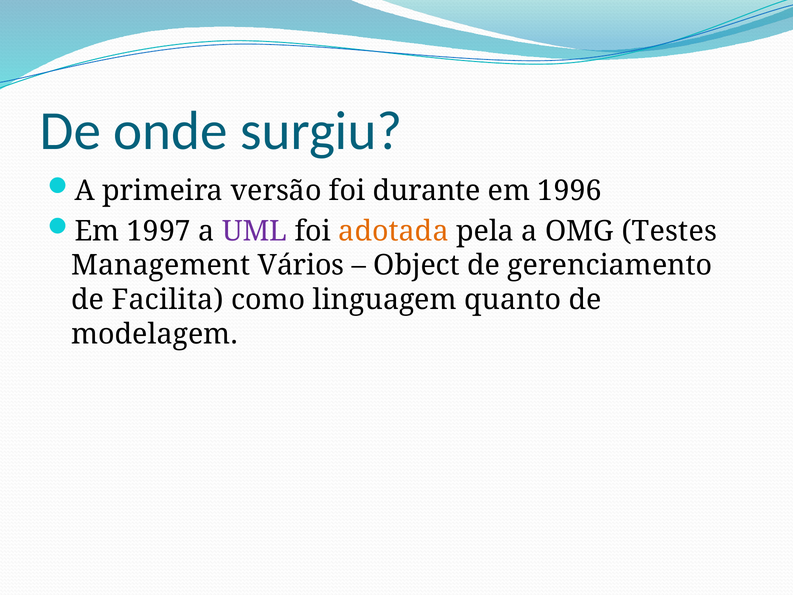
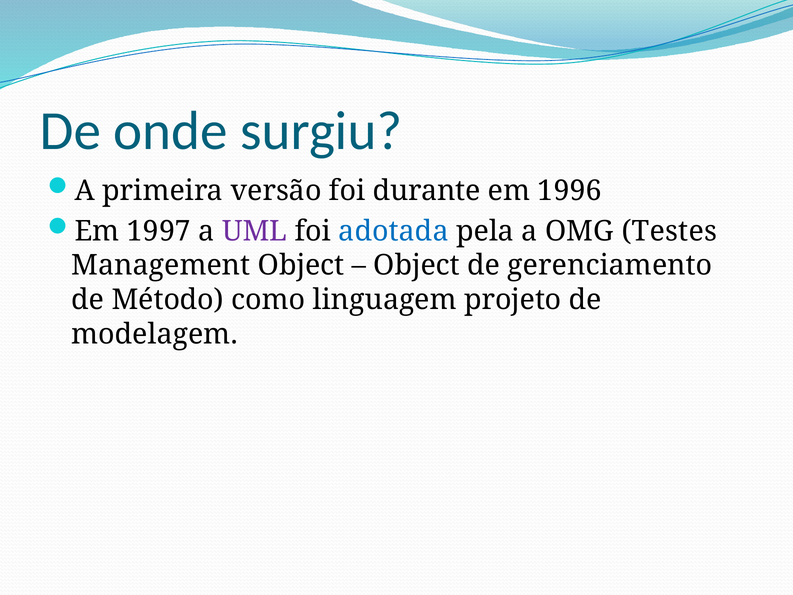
adotada colour: orange -> blue (394, 231)
Management Vários: Vários -> Object (301, 265)
Facilita: Facilita -> Método (168, 300)
quanto: quanto -> projeto (513, 300)
